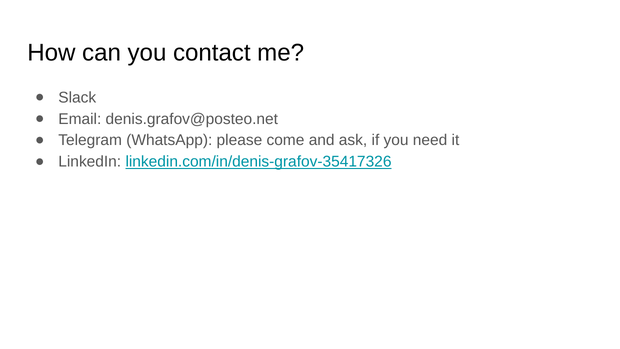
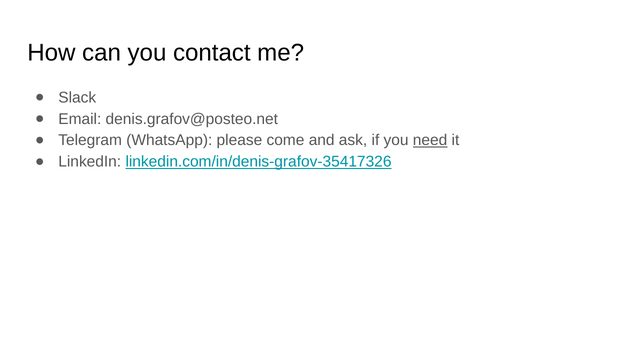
need underline: none -> present (430, 140)
